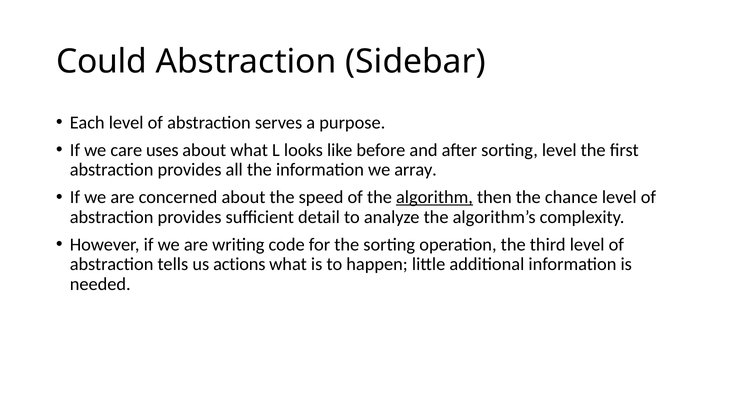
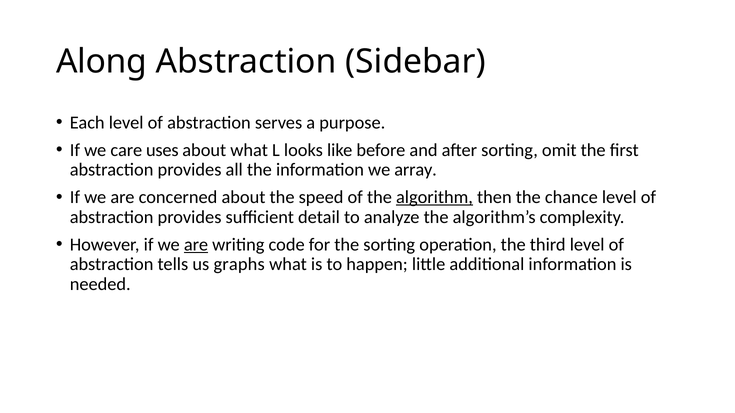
Could: Could -> Along (102, 62)
sorting level: level -> omit (559, 150)
are underline: none -> present (196, 245)
actions: actions -> graphs (239, 265)
